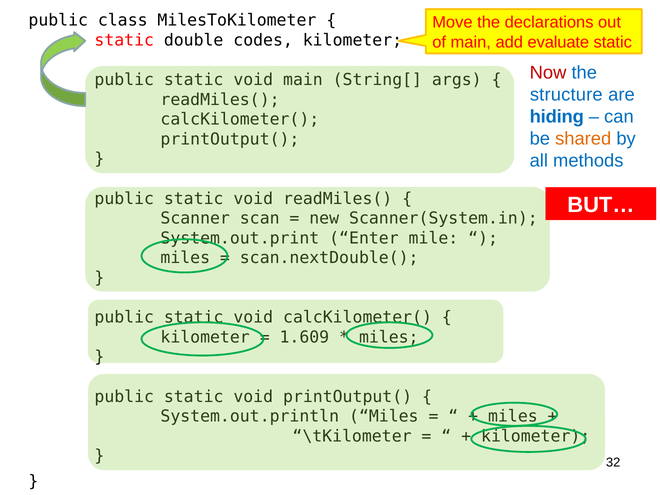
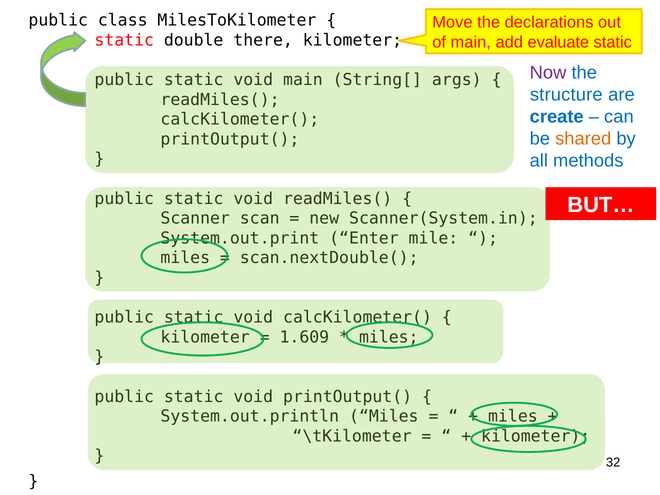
codes: codes -> there (263, 40)
Now colour: red -> purple (548, 73)
hiding: hiding -> create (557, 117)
